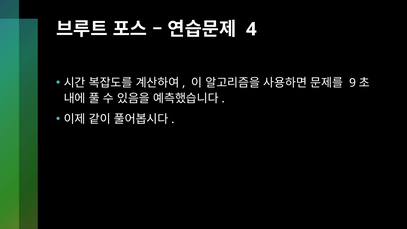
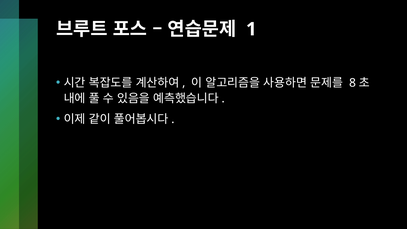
4: 4 -> 1 (251, 29)
9: 9 -> 8 (353, 83)
